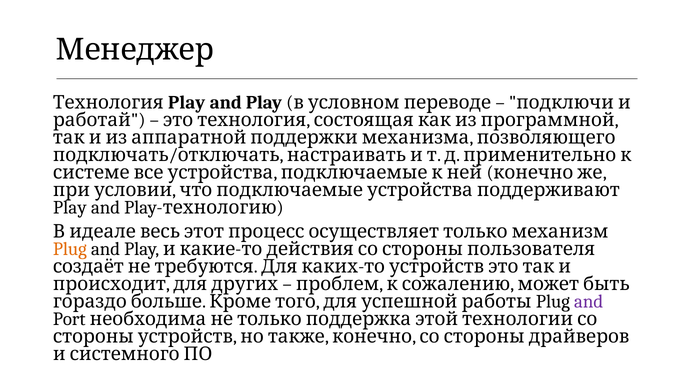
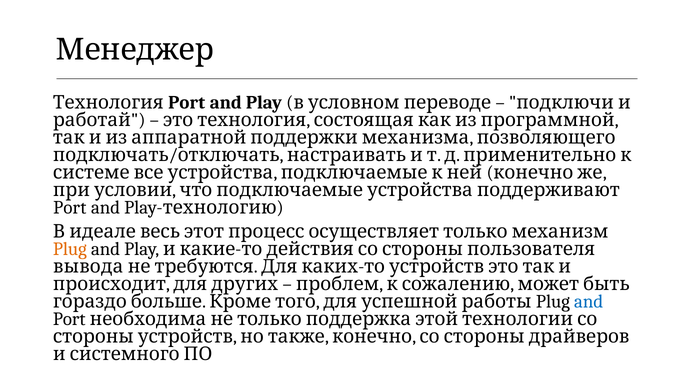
Технология Play: Play -> Port (187, 103)
Play: Play -> Port (70, 208)
создаёт: создаёт -> вывода (88, 267)
and colour: purple -> blue (589, 302)
